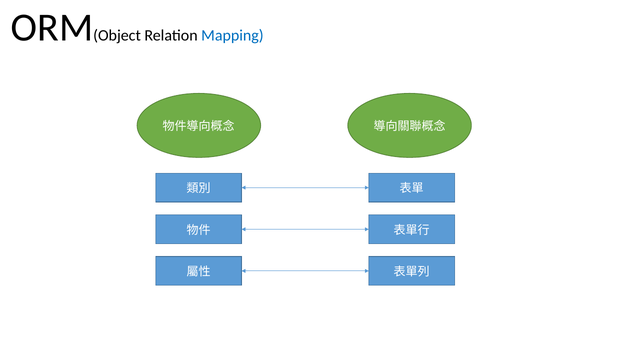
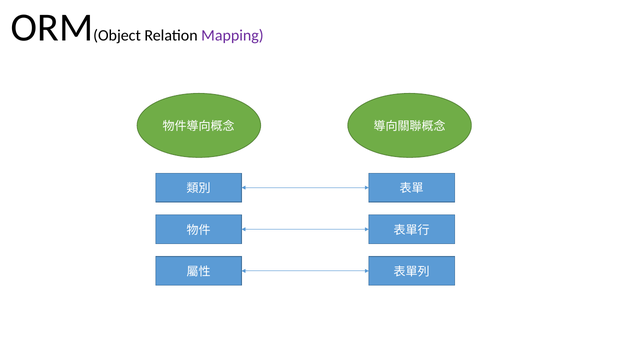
Mapping colour: blue -> purple (232, 36)
